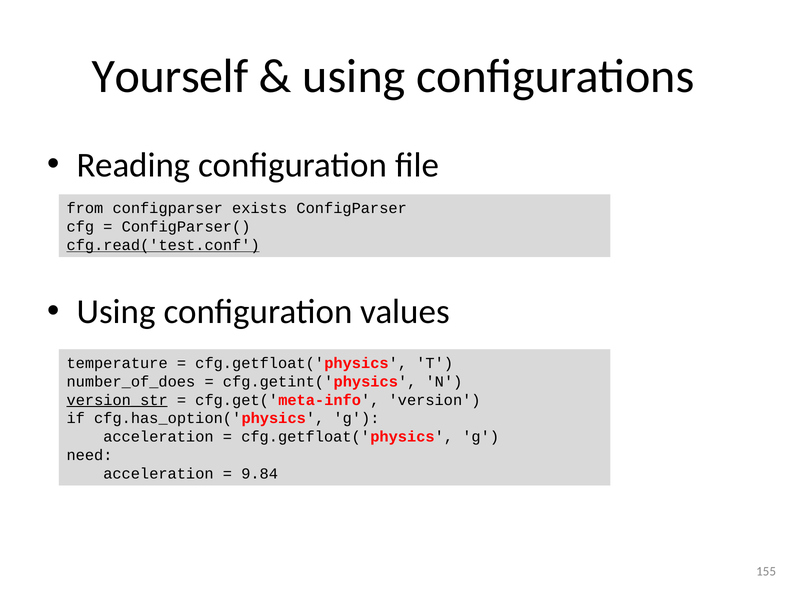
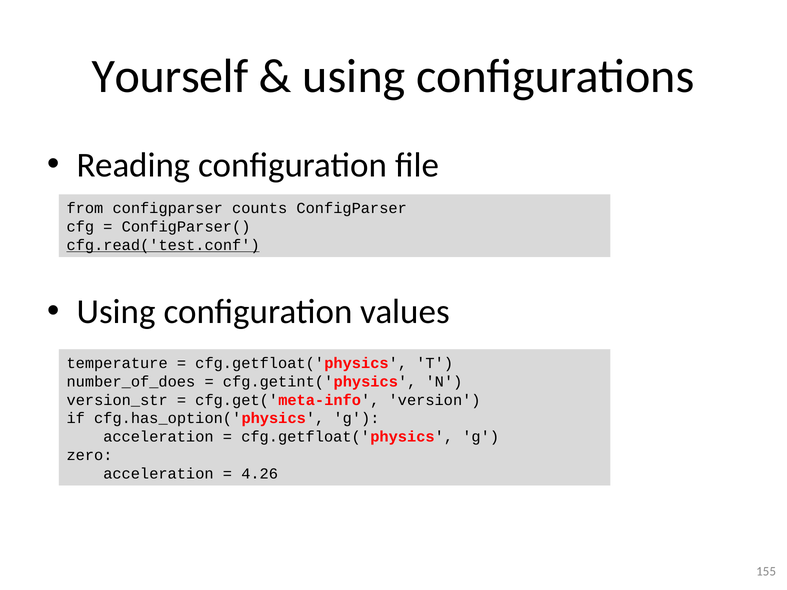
exists: exists -> counts (260, 208)
version_str underline: present -> none (117, 400)
need: need -> zero (89, 455)
9.84: 9.84 -> 4.26 (260, 474)
